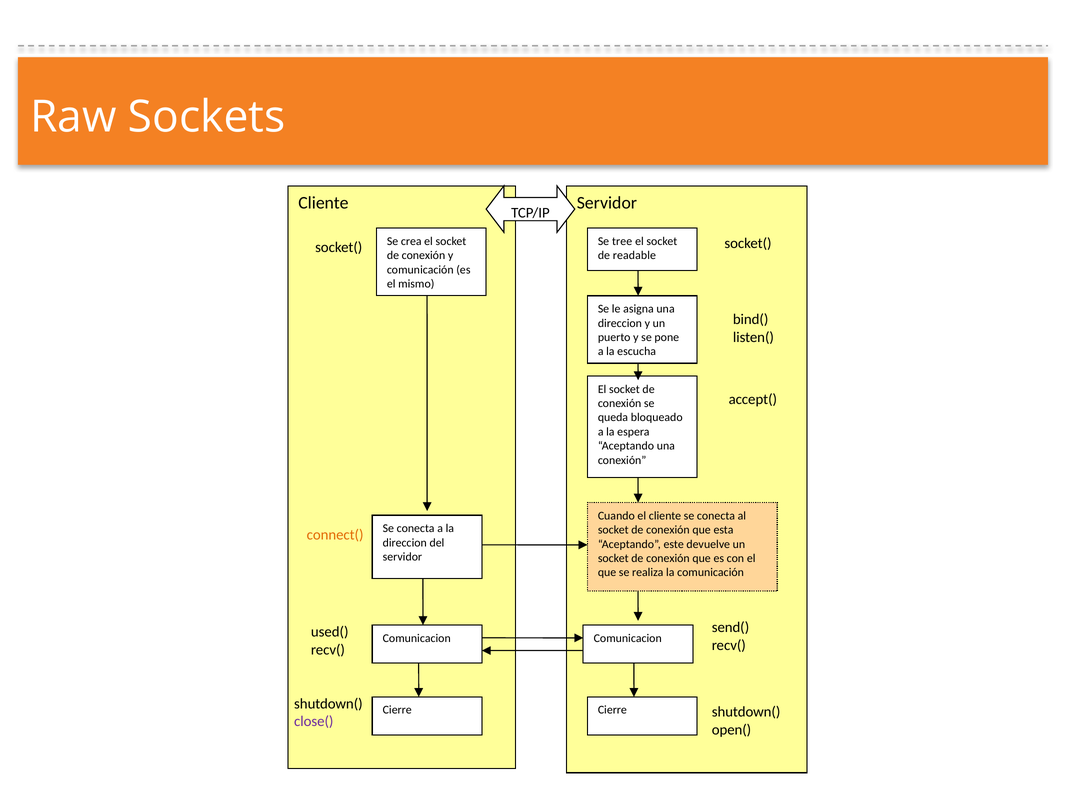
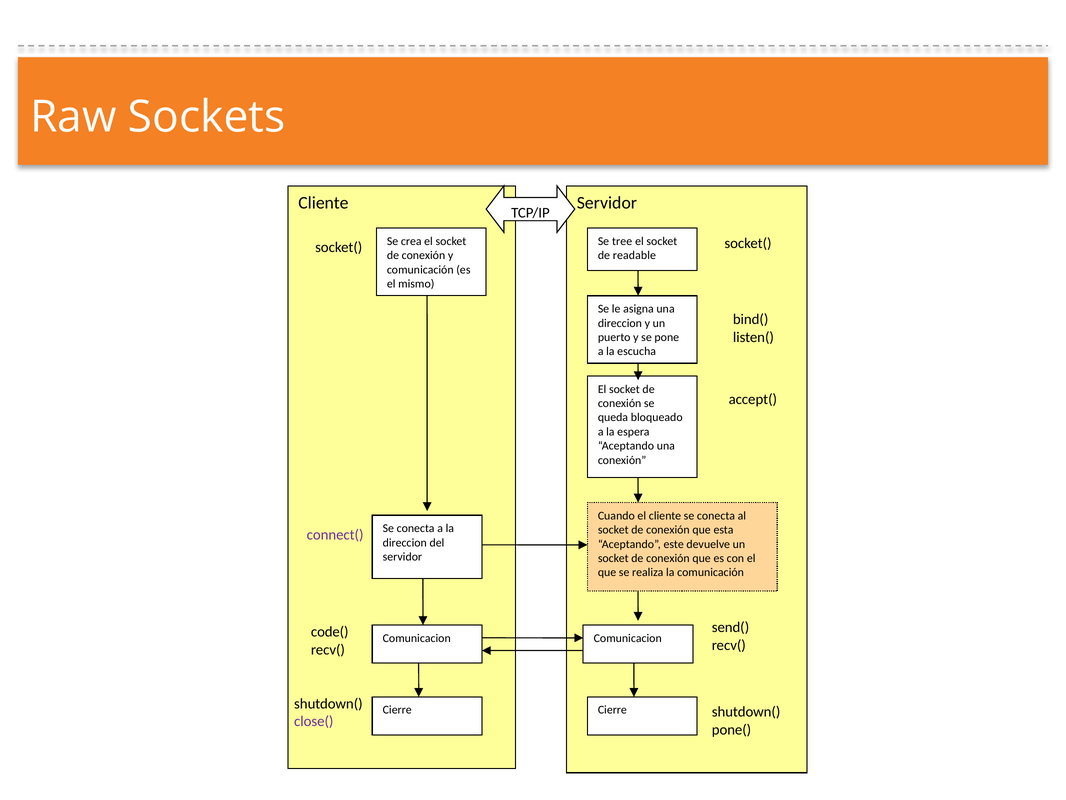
connect( colour: orange -> purple (335, 534)
used(: used( -> code( (330, 631)
open(: open( -> pone( (732, 729)
